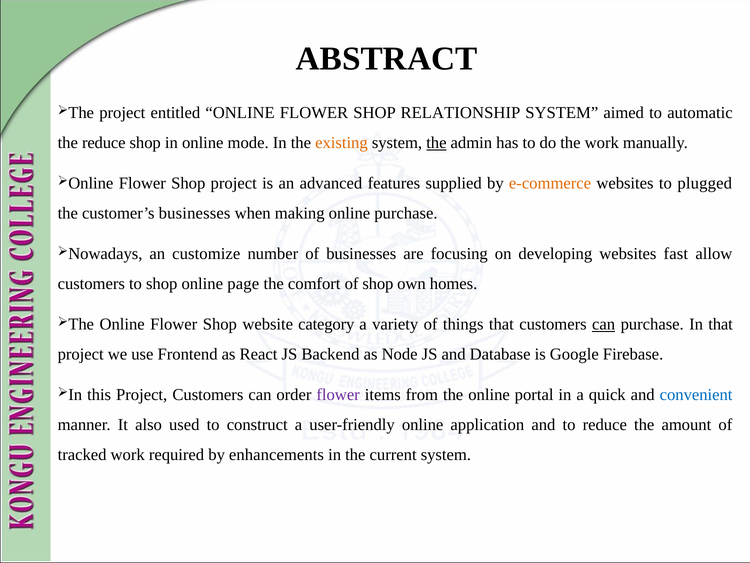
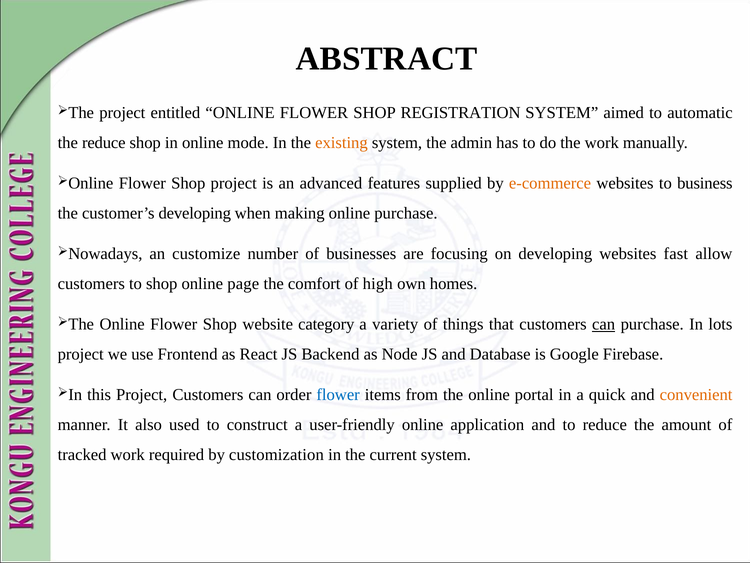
RELATIONSHIP: RELATIONSHIP -> REGISTRATION (461, 113)
the underline: present -> none (436, 143)
plugged: plugged -> business (705, 183)
customer’s businesses: businesses -> developing (195, 213)
of shop: shop -> high (378, 283)
In that: that -> lots (720, 324)
flower colour: purple -> blue (338, 394)
convenient colour: blue -> orange (696, 394)
enhancements: enhancements -> customization (276, 454)
